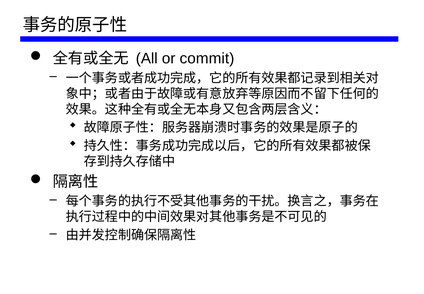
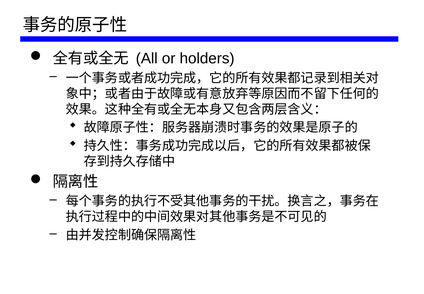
commit: commit -> holders (207, 58)
